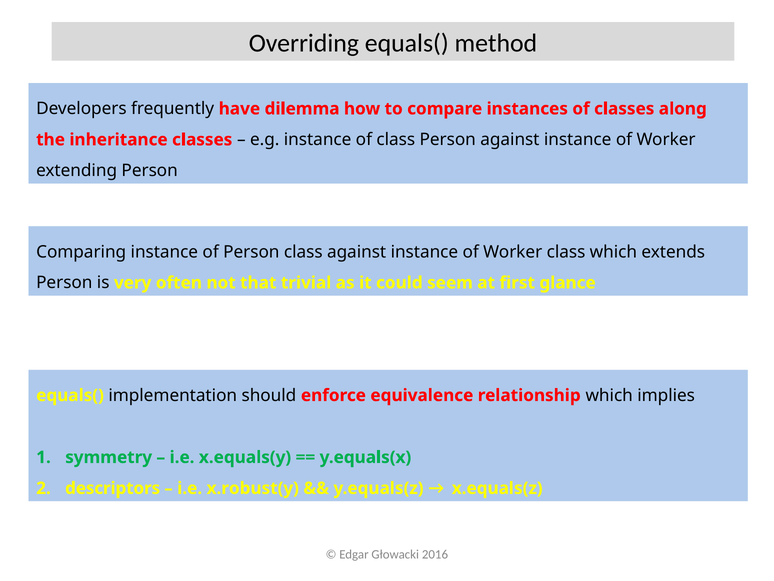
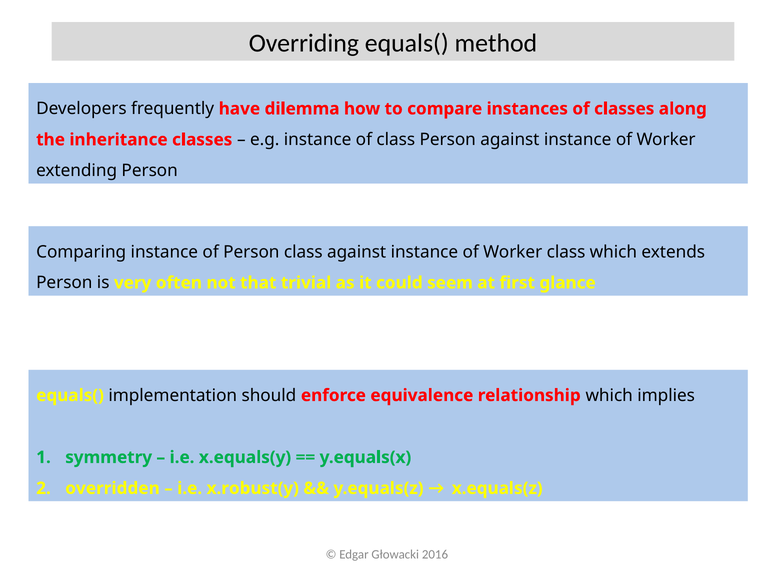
descriptors: descriptors -> overridden (113, 488)
